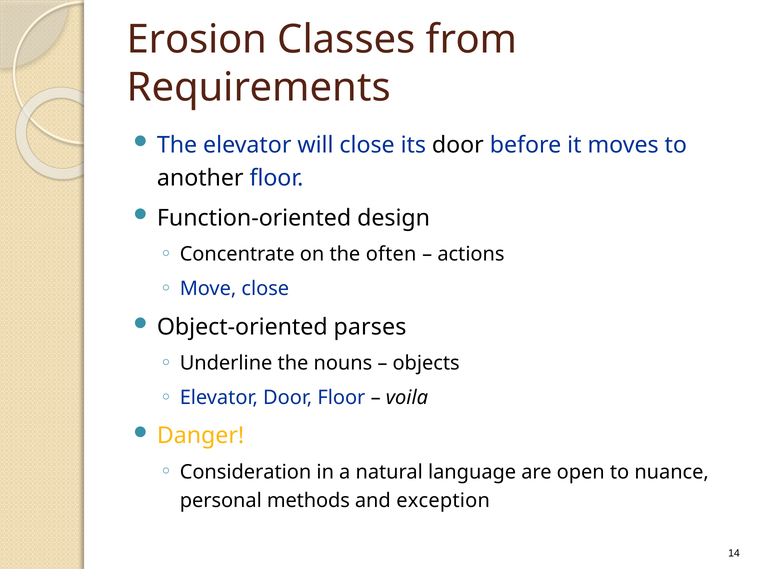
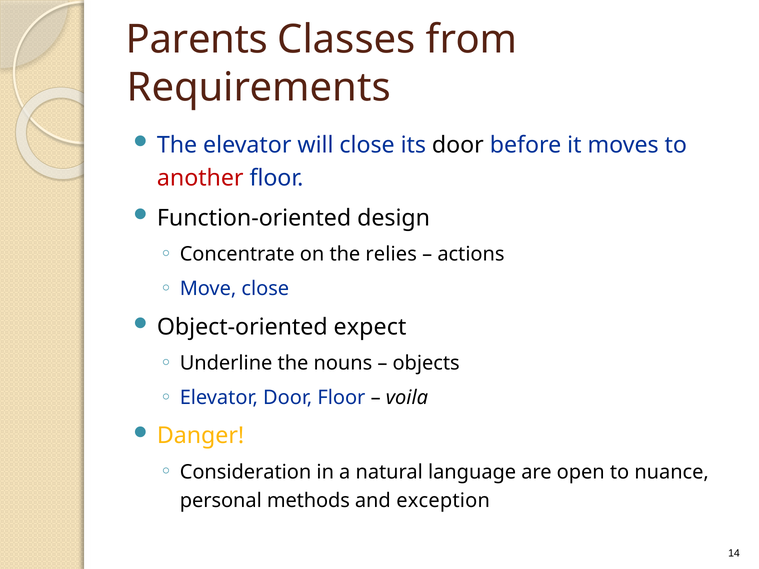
Erosion: Erosion -> Parents (197, 39)
another colour: black -> red (200, 178)
often: often -> relies (391, 254)
parses: parses -> expect (370, 327)
